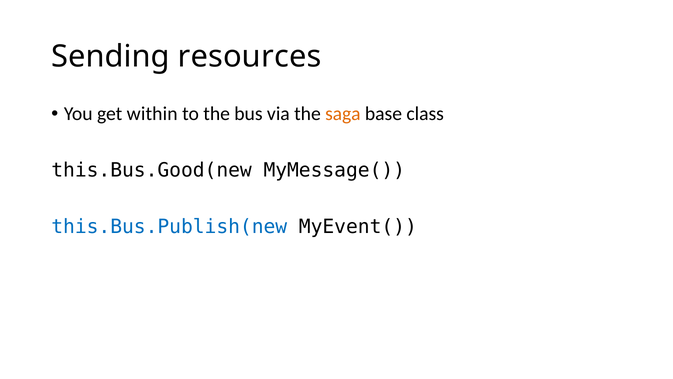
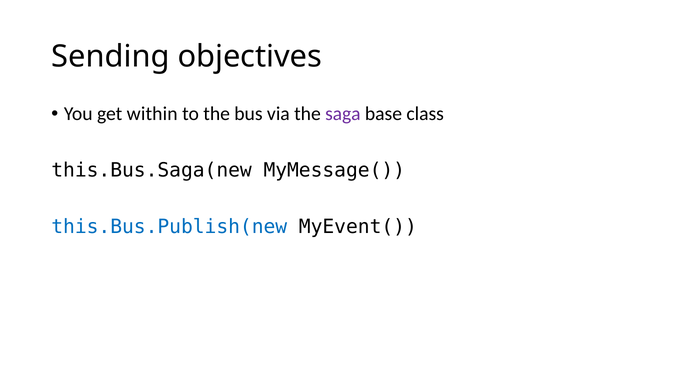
resources: resources -> objectives (250, 57)
saga colour: orange -> purple (343, 114)
this.Bus.Good(new: this.Bus.Good(new -> this.Bus.Saga(new (152, 170)
